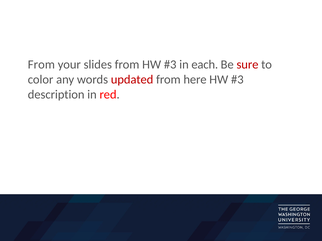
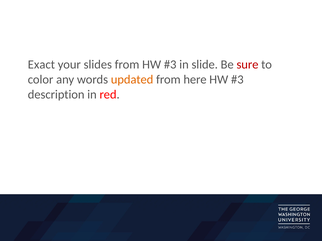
From: From -> Exact (41, 65)
each: each -> slide (205, 65)
updated colour: red -> orange (132, 80)
